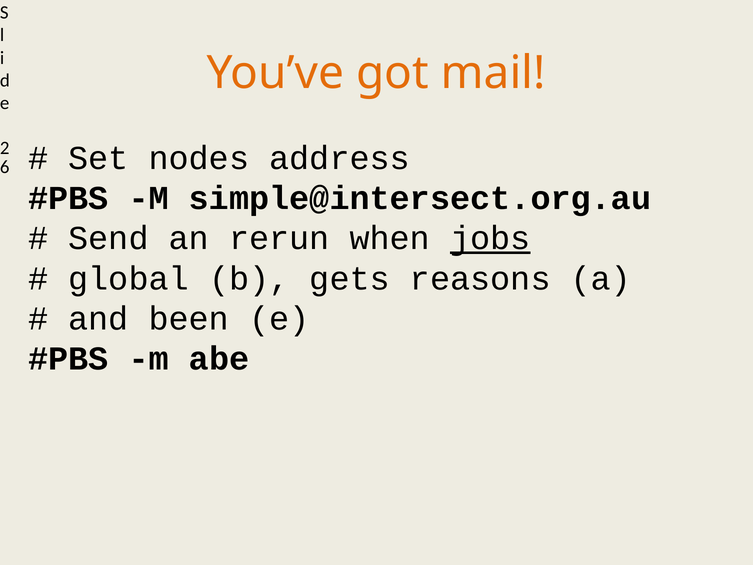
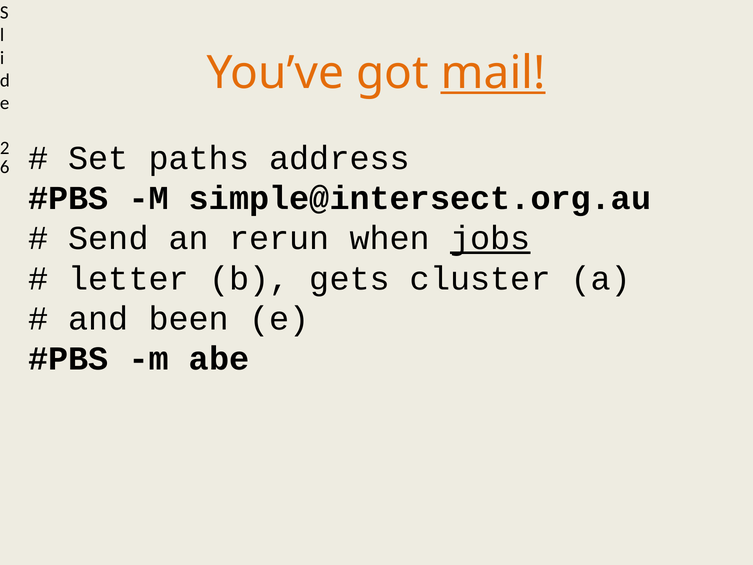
mail underline: none -> present (493, 73)
nodes: nodes -> paths (199, 158)
global: global -> letter (129, 278)
reasons: reasons -> cluster (480, 278)
